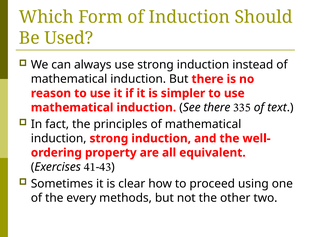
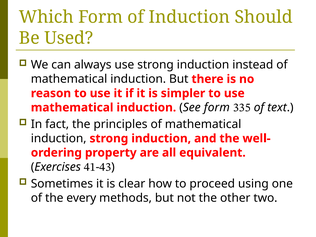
See there: there -> form (217, 108)
